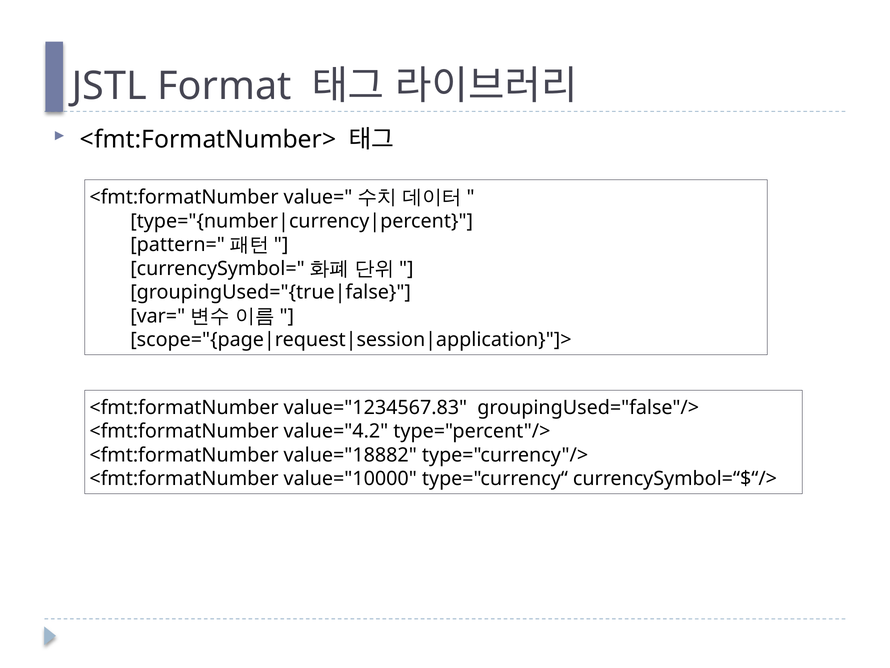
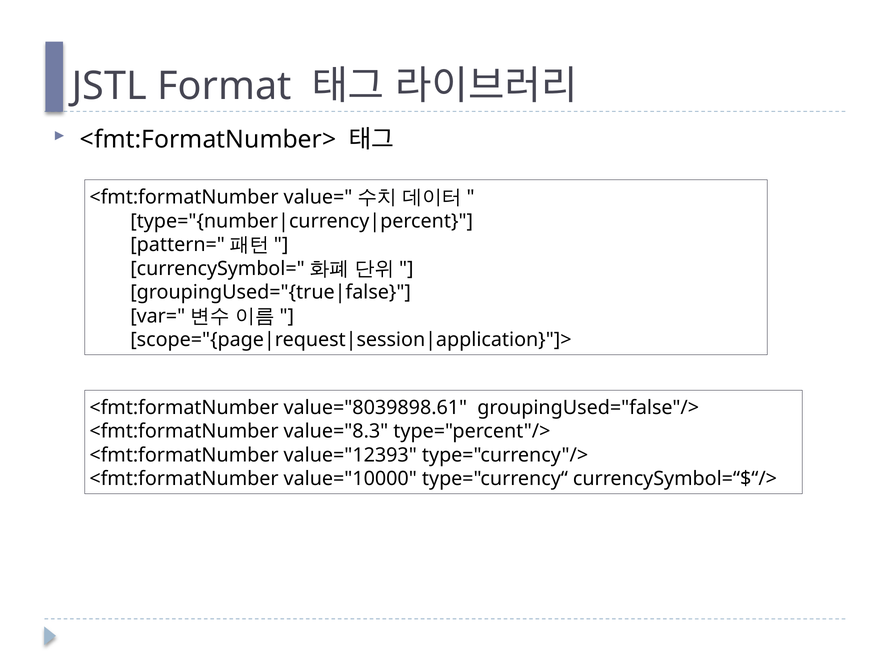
value="1234567.83: value="1234567.83 -> value="8039898.61 (375, 407)
value="4.2: value="4.2 -> value="8.3 (336, 431)
value="18882: value="18882 -> value="12393 (350, 455)
